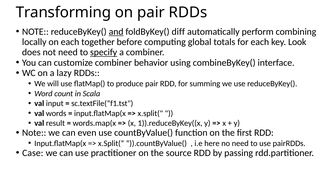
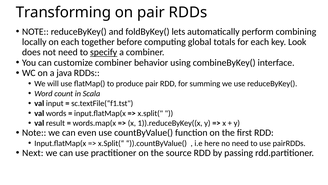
and underline: present -> none (116, 32)
diff: diff -> lets (178, 32)
lazy: lazy -> java (64, 73)
Case: Case -> Next (33, 153)
